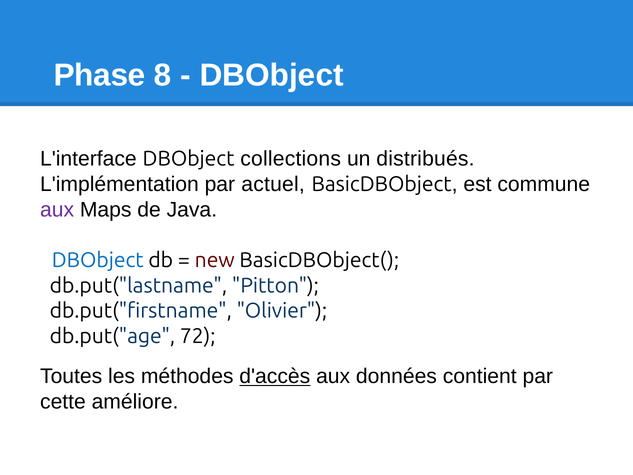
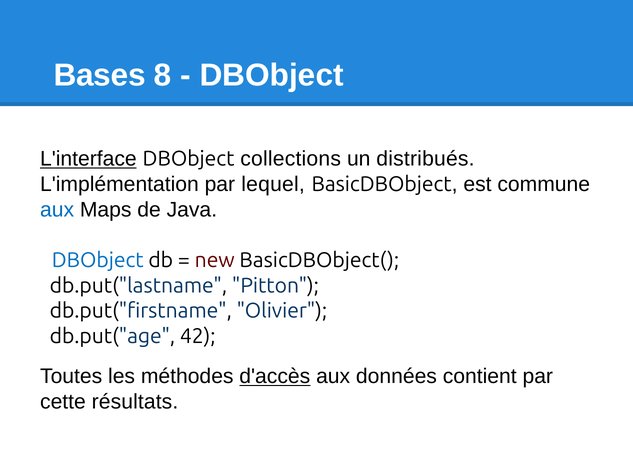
Phase: Phase -> Bases (100, 75)
L'interface underline: none -> present (88, 159)
actuel: actuel -> lequel (273, 184)
aux colour: purple -> blue (57, 210)
72: 72 -> 42 (198, 336)
améliore: améliore -> résultats (135, 402)
